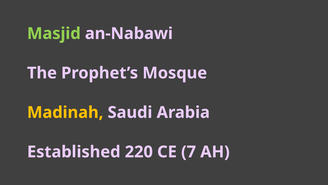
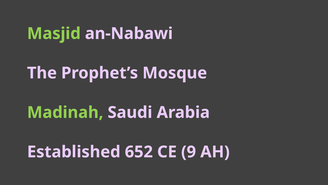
Madinah colour: yellow -> light green (65, 112)
220: 220 -> 652 (139, 152)
7: 7 -> 9 (189, 152)
